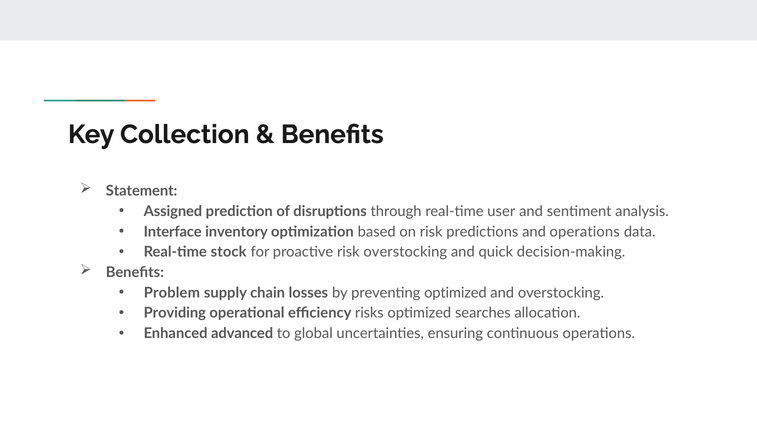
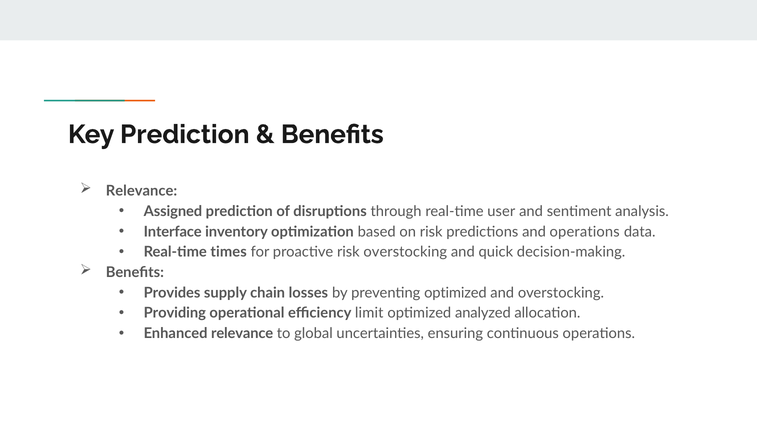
Key Collection: Collection -> Prediction (185, 134)
Statement: Statement -> Relevance (142, 191)
stock: stock -> times (229, 252)
Problem: Problem -> Provides (172, 293)
risks: risks -> limit (369, 313)
searches: searches -> analyzed (483, 313)
Enhanced advanced: advanced -> relevance (242, 333)
